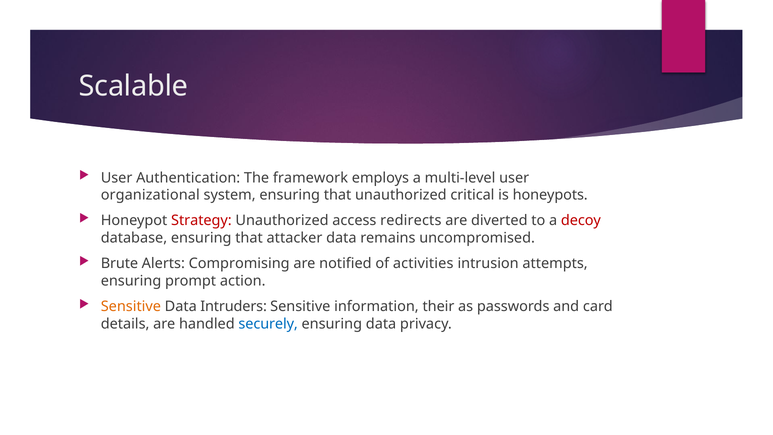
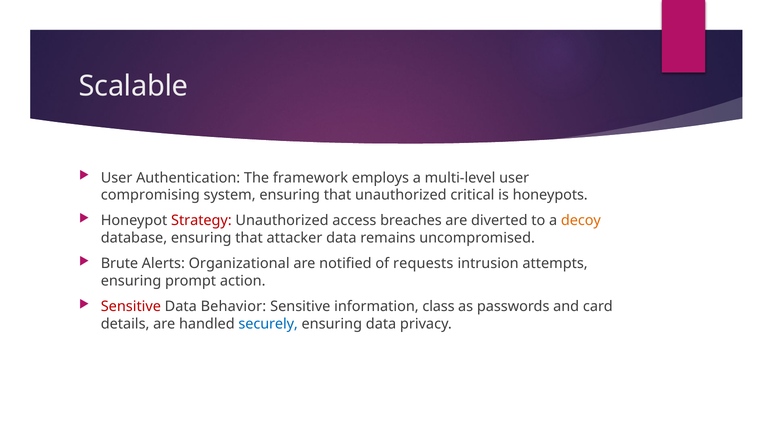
organizational: organizational -> compromising (150, 195)
redirects: redirects -> breaches (411, 221)
decoy colour: red -> orange (581, 221)
Compromising: Compromising -> Organizational (239, 263)
activities: activities -> requests (423, 263)
Sensitive colour: orange -> red (131, 306)
Intruders: Intruders -> Behavior (233, 306)
their: their -> class (439, 306)
